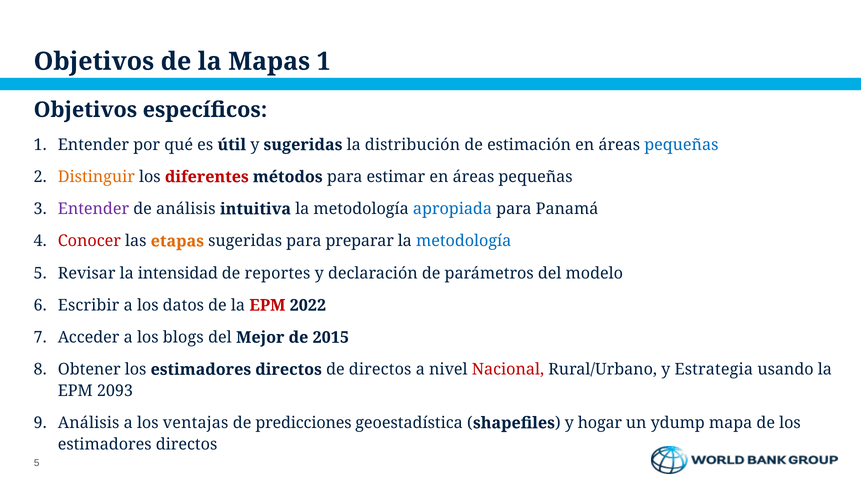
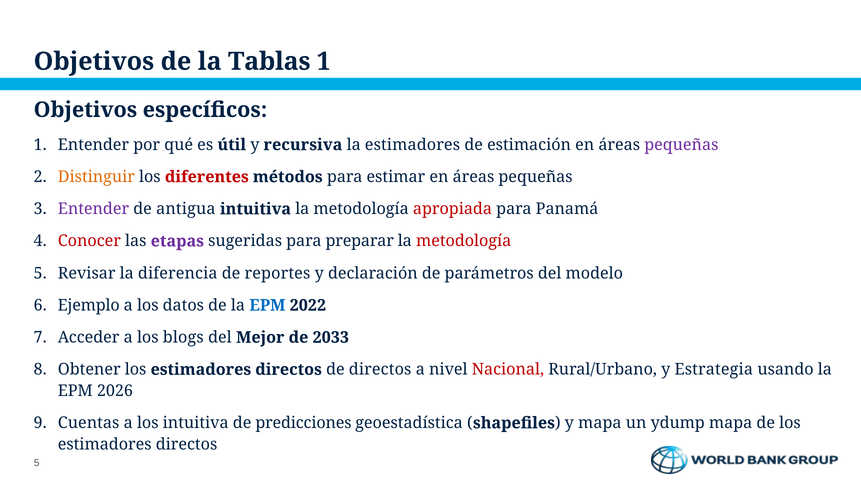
Mapas: Mapas -> Tablas (269, 61)
y sugeridas: sugeridas -> recursiva (303, 145)
la distribución: distribución -> estimadores (412, 145)
pequeñas colour: blue -> purple (681, 145)
de análisis: análisis -> antigua (186, 209)
apropiada colour: blue -> red (452, 209)
etapas colour: orange -> purple (177, 241)
metodología colour: blue -> red (464, 241)
intensidad: intensidad -> diferencia (178, 273)
Escribir: Escribir -> Ejemplo (89, 305)
EPM colour: red -> blue (267, 305)
2015: 2015 -> 2033 (331, 337)
2093: 2093 -> 2026 (115, 390)
Análisis: Análisis -> Cuentas (89, 422)
los ventajas: ventajas -> intuitiva (196, 422)
y hogar: hogar -> mapa (600, 422)
